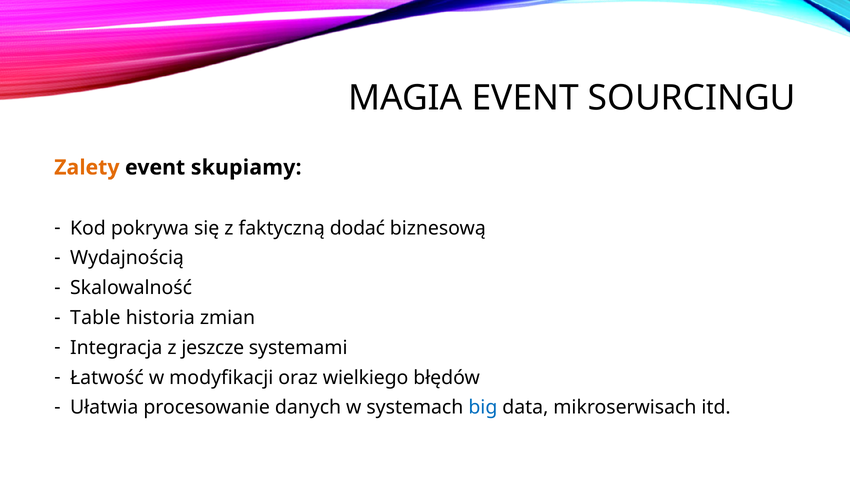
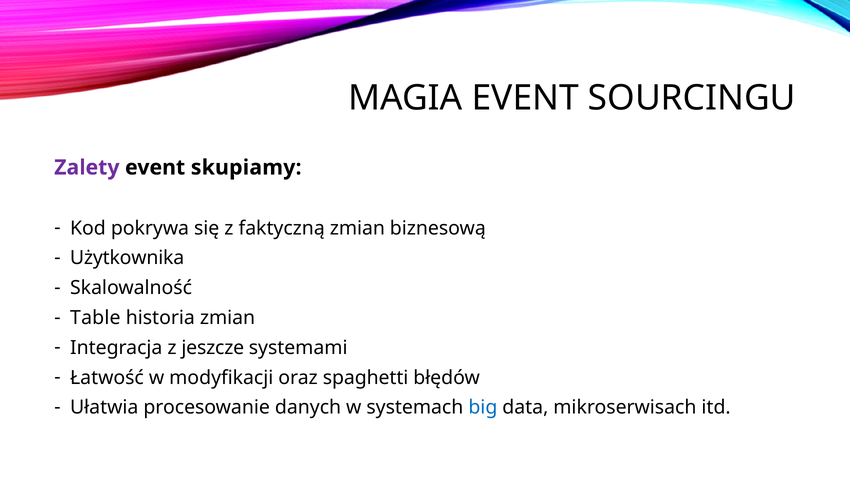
Zalety colour: orange -> purple (87, 168)
faktyczną dodać: dodać -> zmian (357, 228)
Wydajnością: Wydajnością -> Użytkownika (127, 258)
wielkiego: wielkiego -> spaghetti (366, 378)
